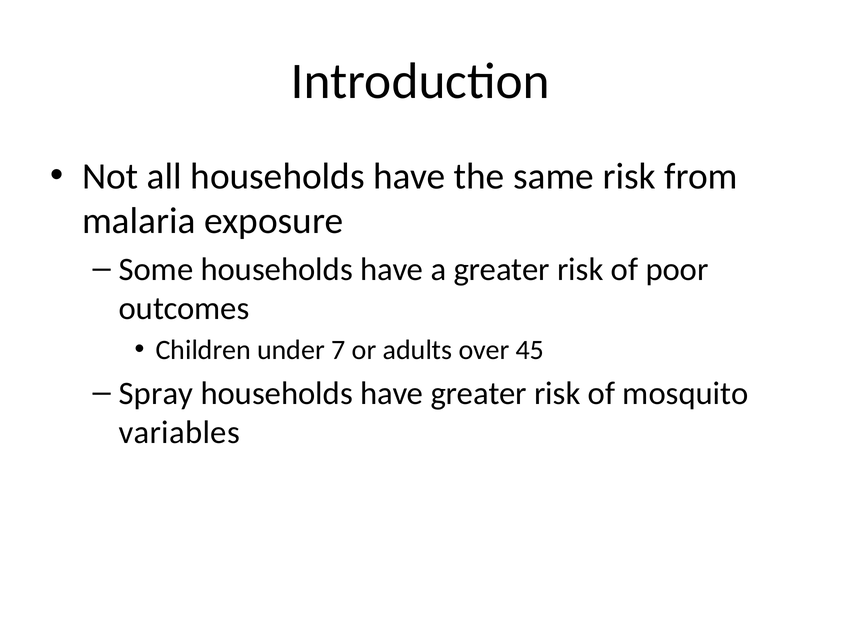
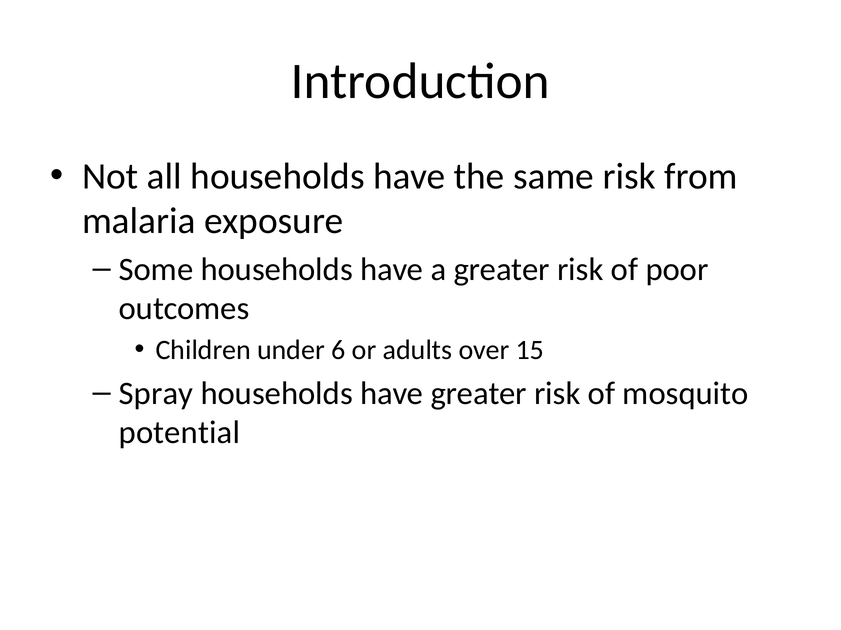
7: 7 -> 6 (338, 351)
45: 45 -> 15 (530, 351)
variables: variables -> potential (179, 433)
